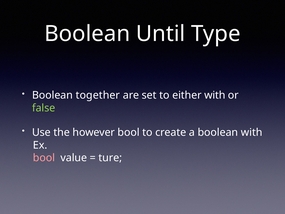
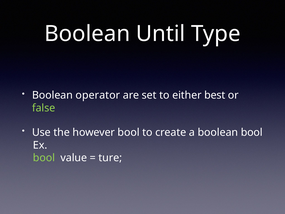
together: together -> operator (98, 95)
either with: with -> best (215, 95)
boolean with: with -> bool (252, 132)
bool colour: pink -> light green (44, 158)
